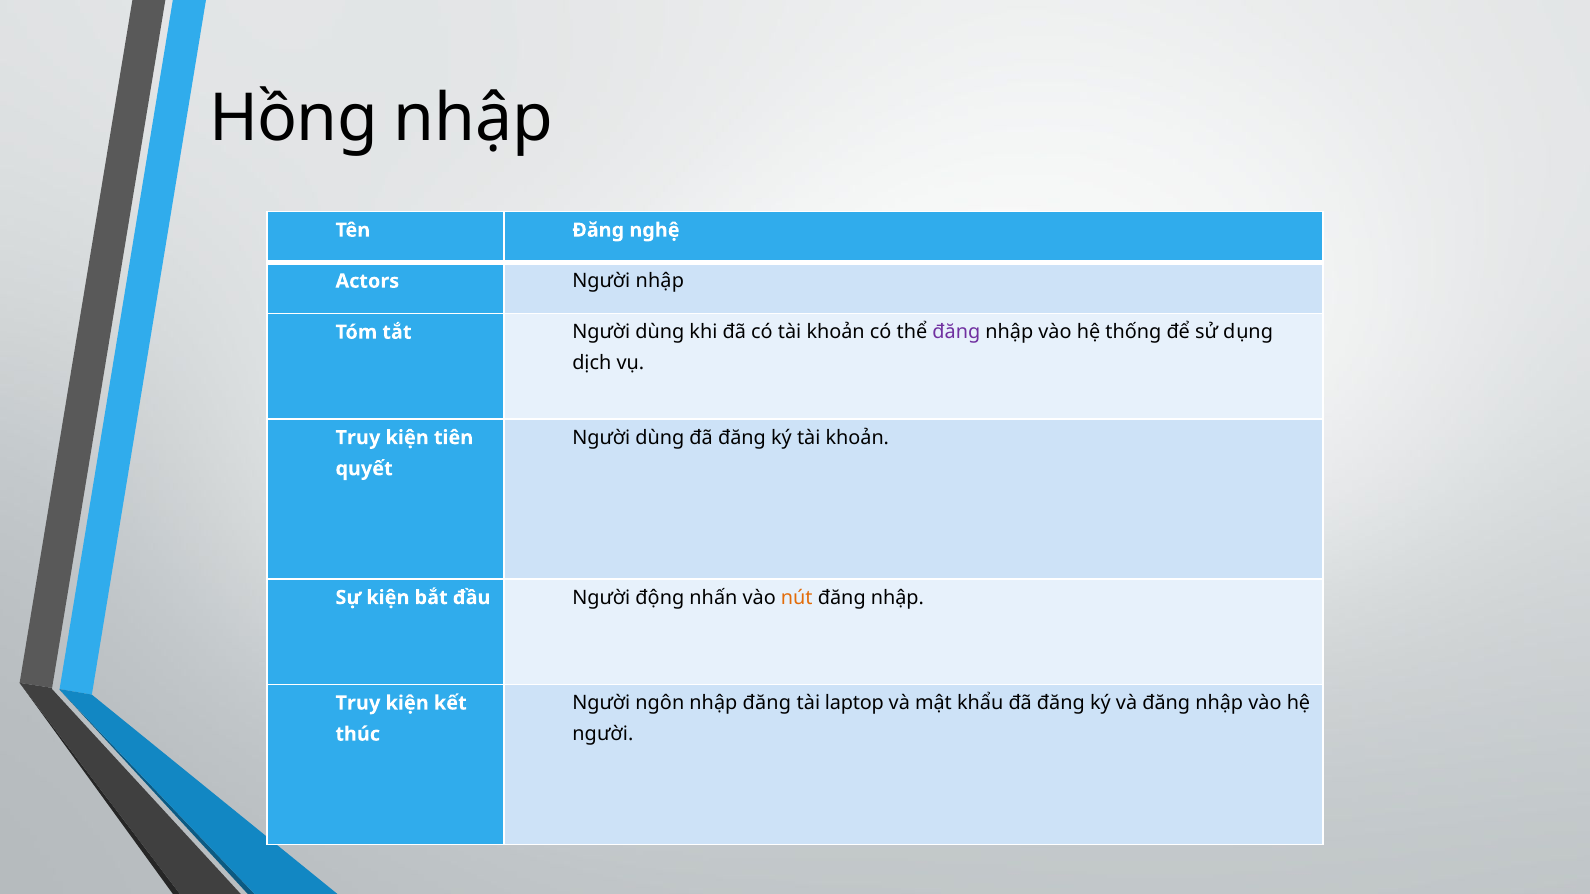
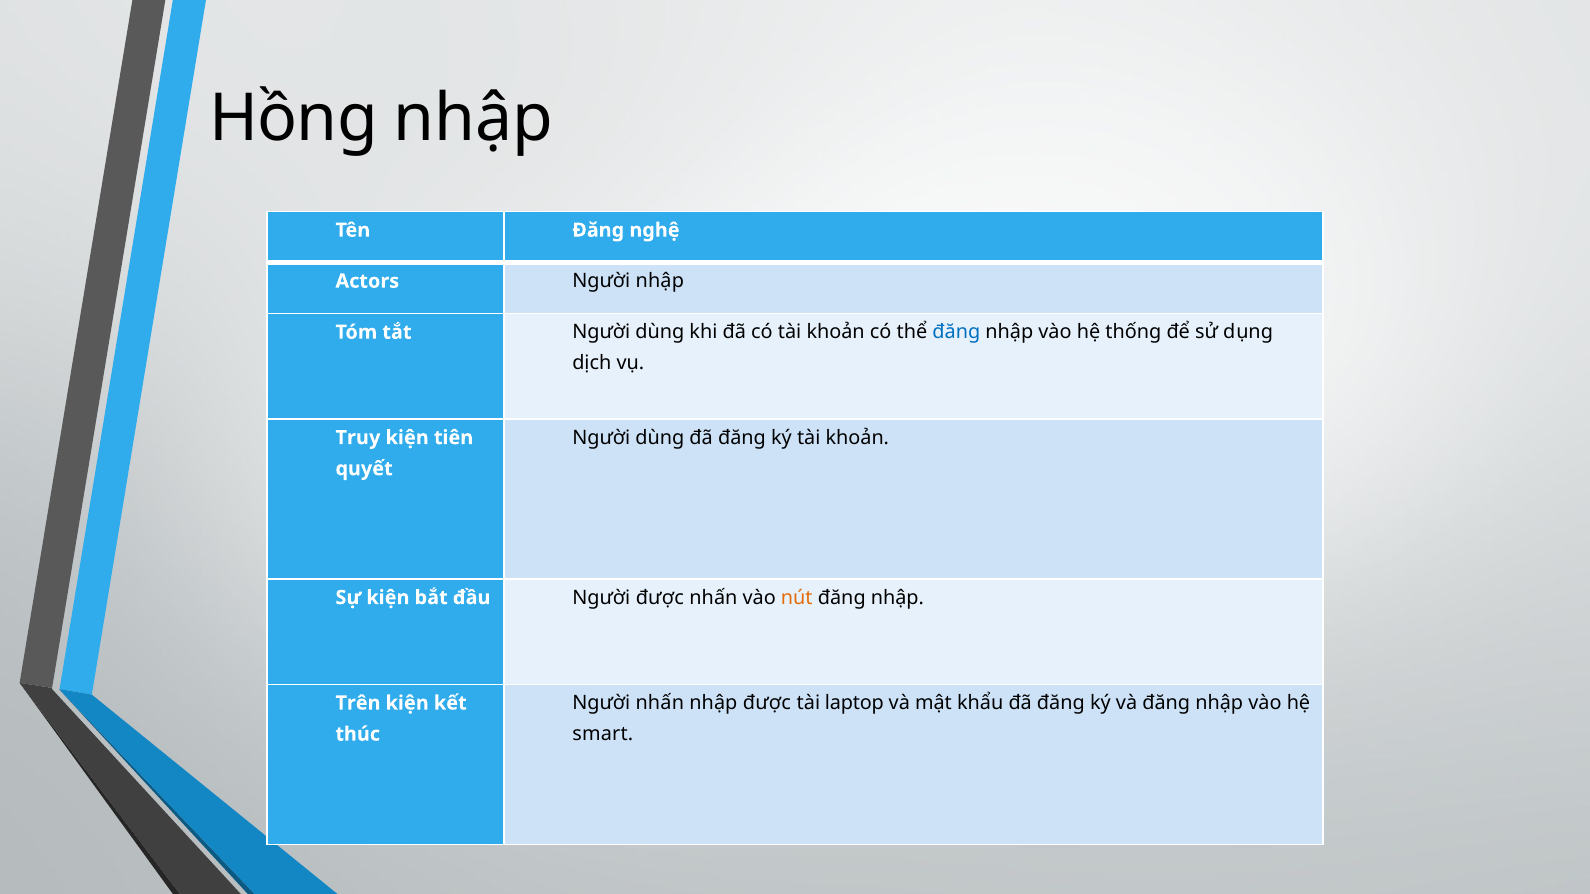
đăng colour: purple -> blue (956, 332)
Người động: động -> được (660, 598)
Người ngôn: ngôn -> nhấn (660, 703)
nhập đăng: đăng -> được (767, 703)
Truy: Truy -> Trên (358, 703)
người: người -> smart (603, 734)
